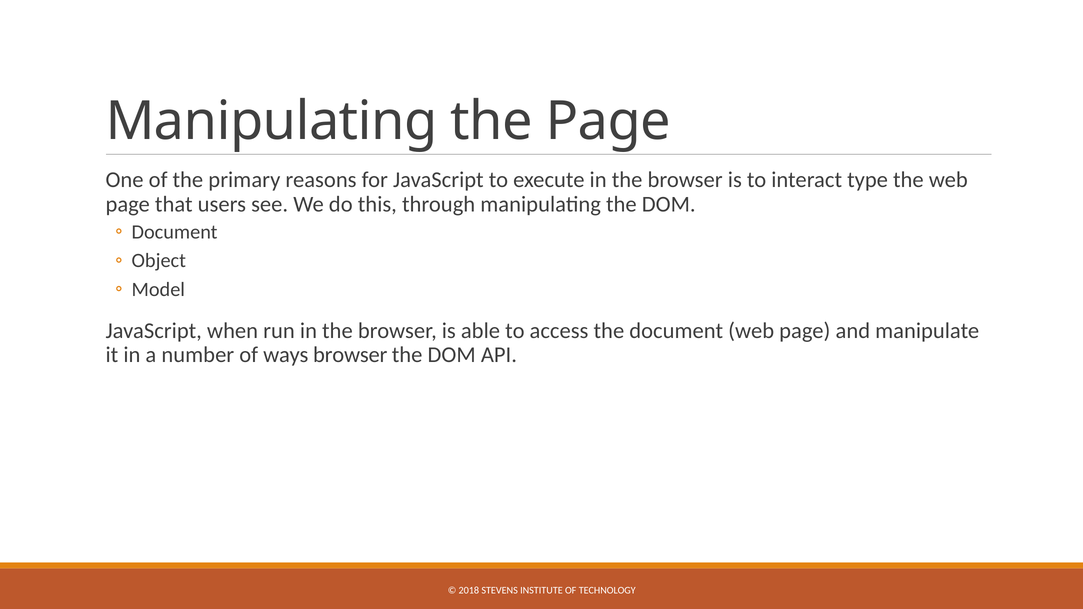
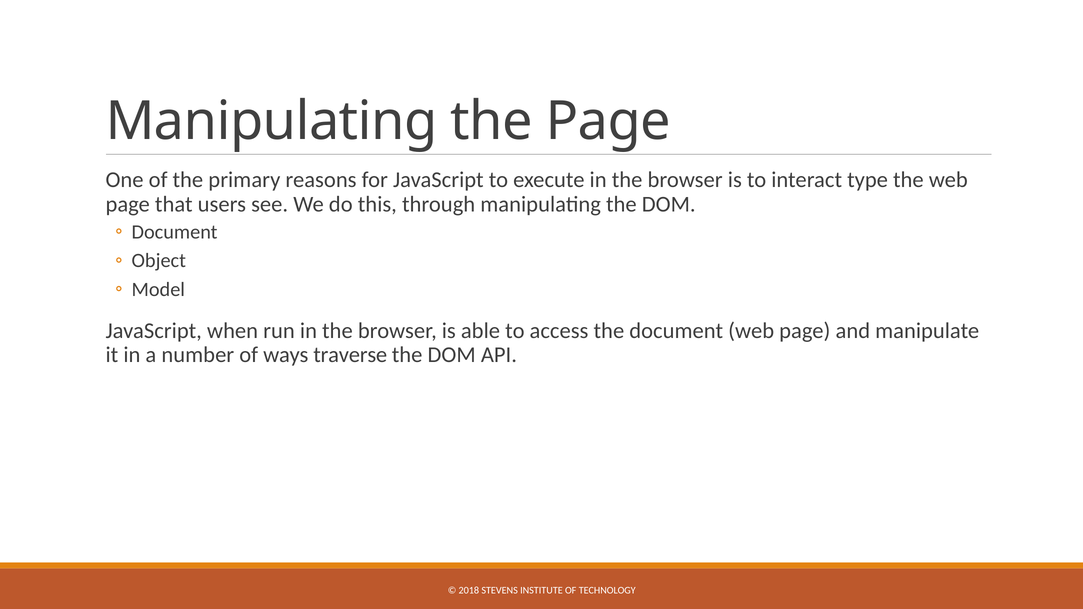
ways browser: browser -> traverse (350, 355)
